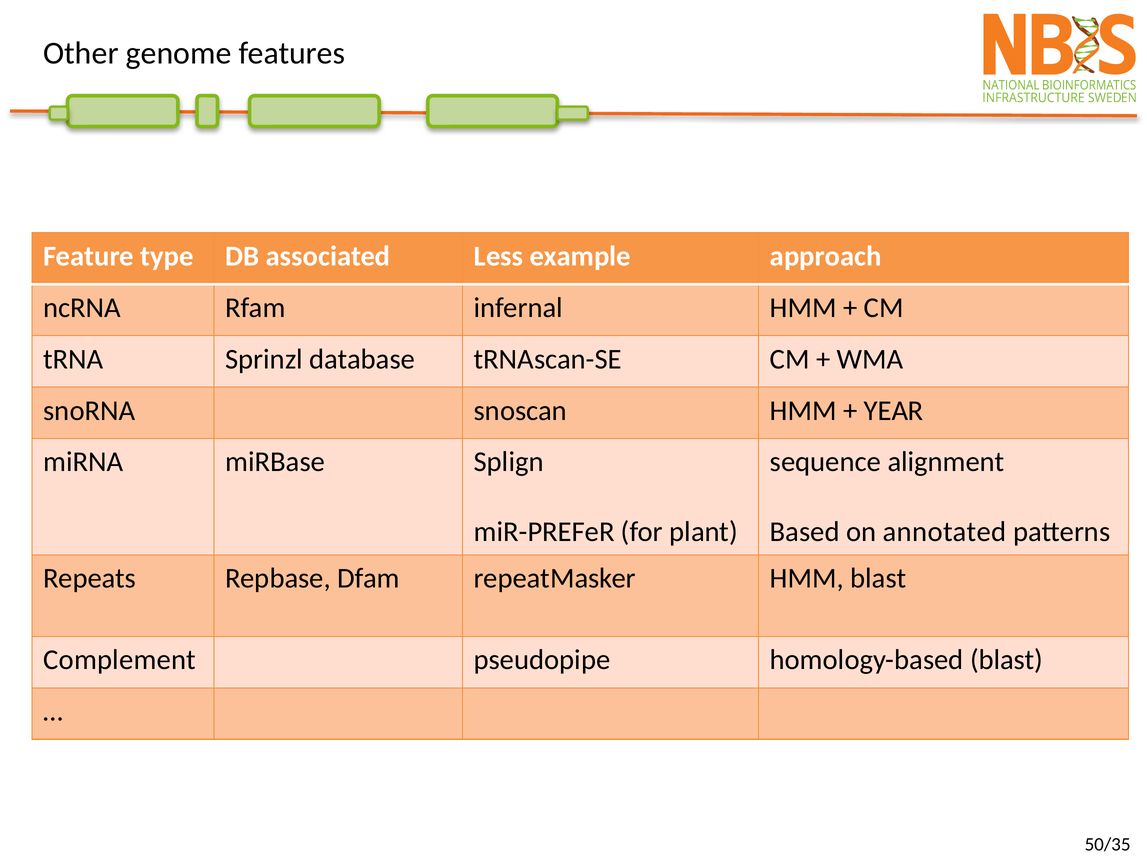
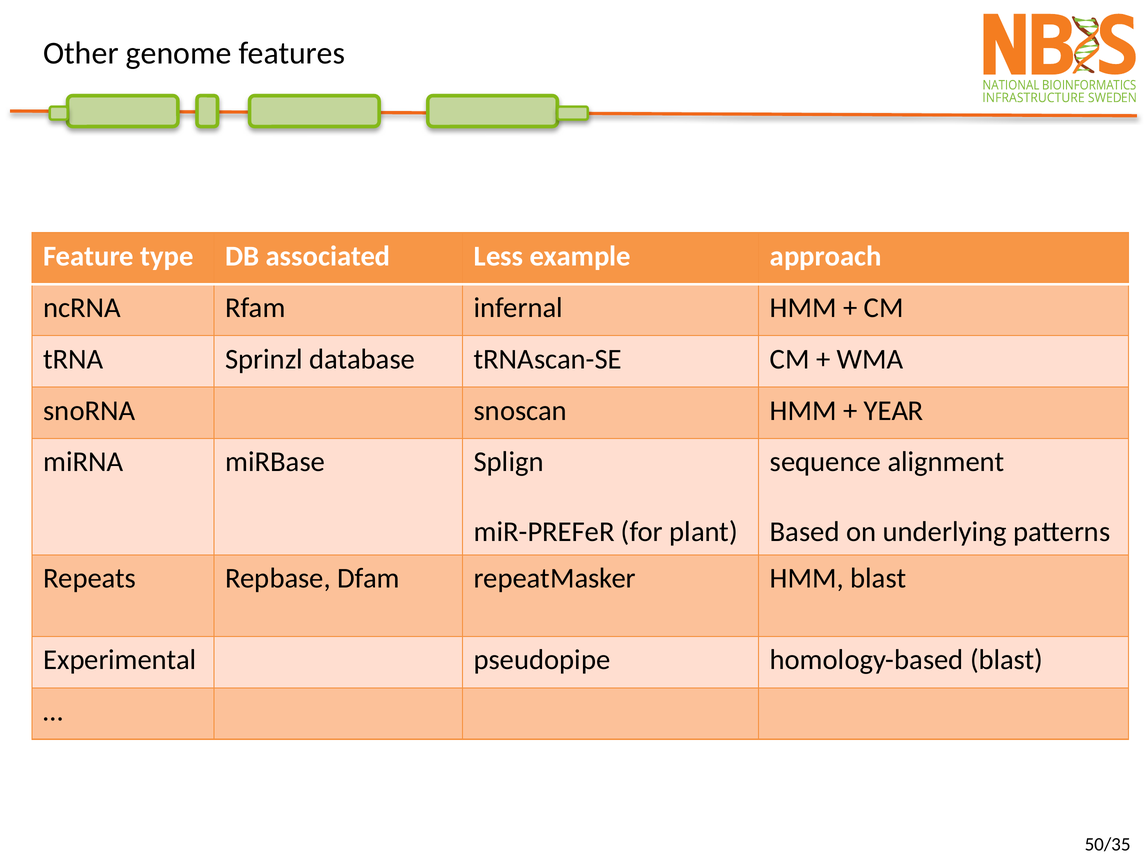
annotated: annotated -> underlying (945, 532)
Complement: Complement -> Experimental (120, 660)
